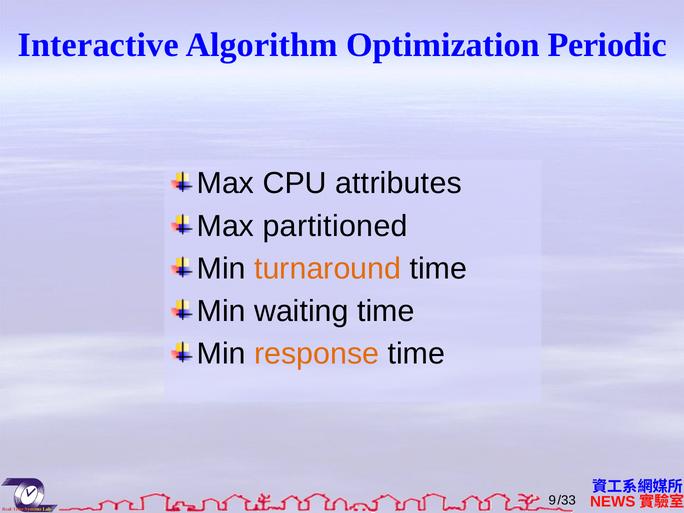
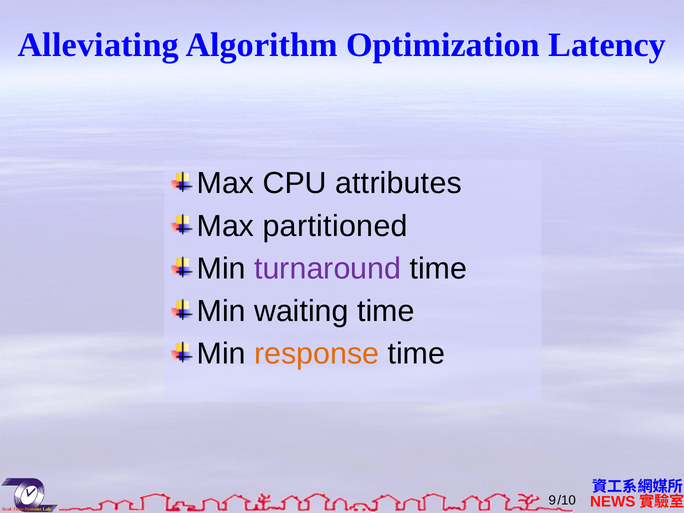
Interactive: Interactive -> Alleviating (98, 45)
Periodic: Periodic -> Latency (607, 45)
turnaround colour: orange -> purple (328, 269)
/33: /33 -> /10 (567, 500)
